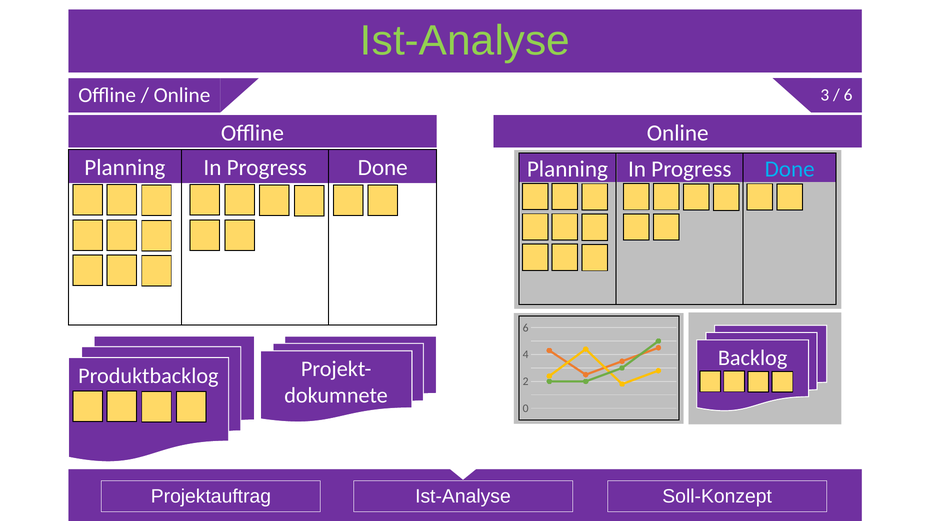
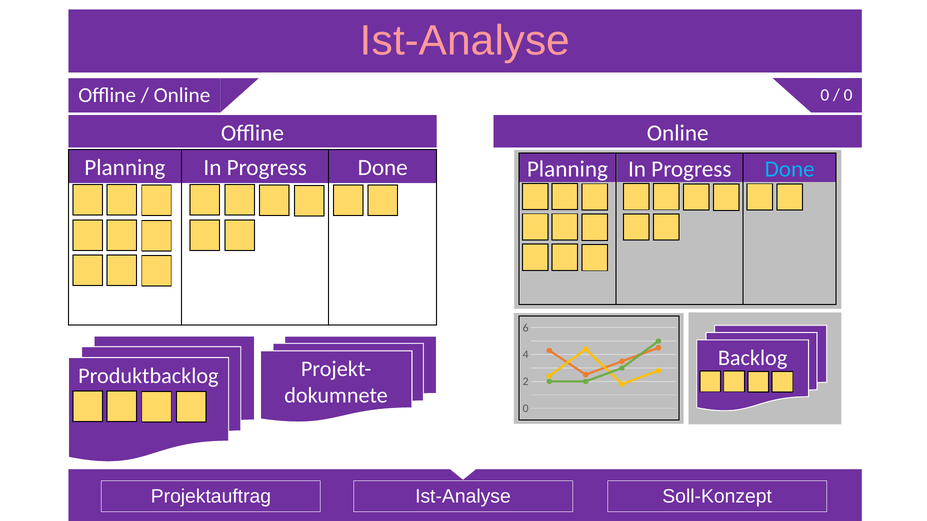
Ist-Analyse colour: light green -> pink (465, 41)
Online 3: 3 -> 0 (825, 95)
6: 6 -> 0 (848, 95)
